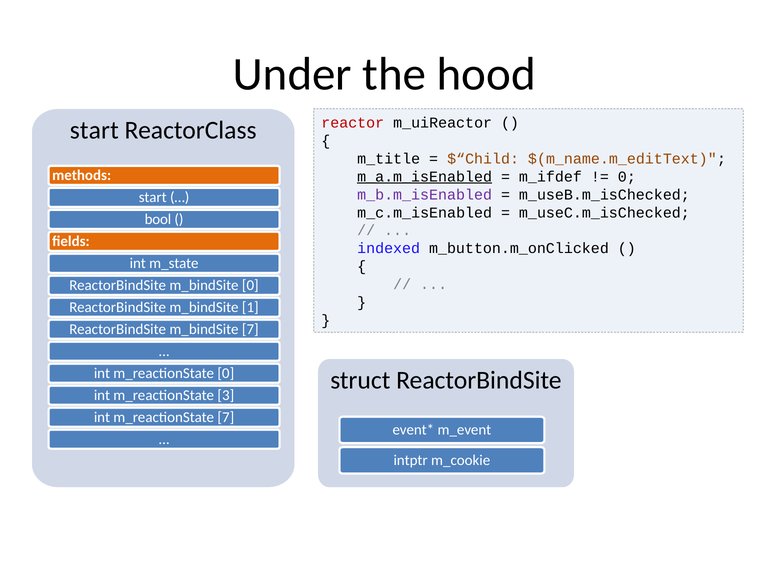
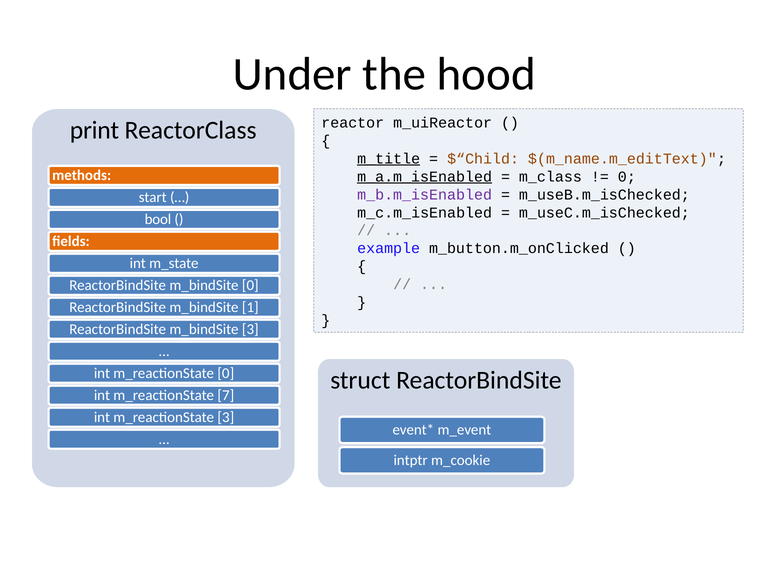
reactor colour: red -> black (353, 123)
start: start -> print (94, 130)
m_title underline: none -> present (389, 159)
m_ifdef: m_ifdef -> m_class (550, 177)
indexed: indexed -> example (389, 248)
m_bindSite 7: 7 -> 3 (250, 329)
3: 3 -> 7 (226, 395)
m_reactionState 7: 7 -> 3 (226, 417)
